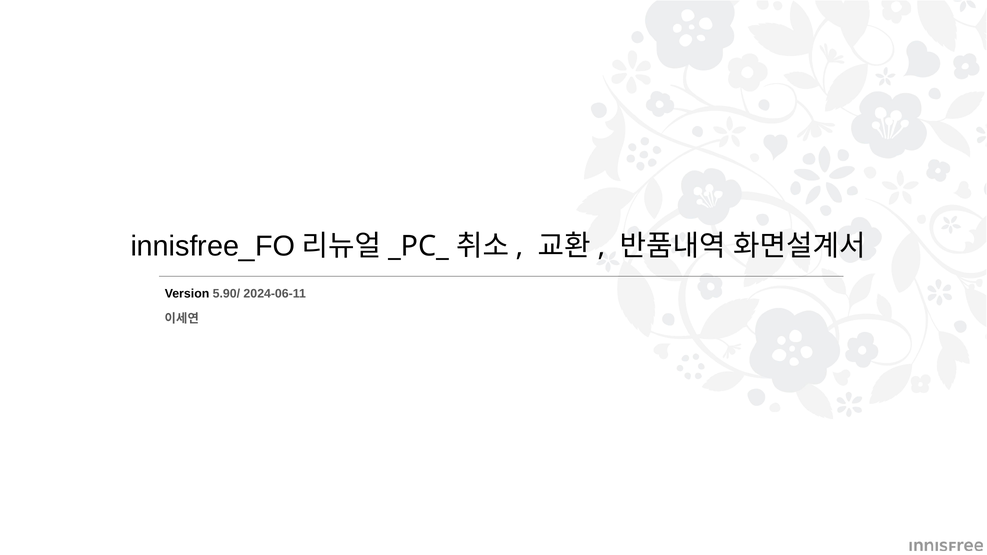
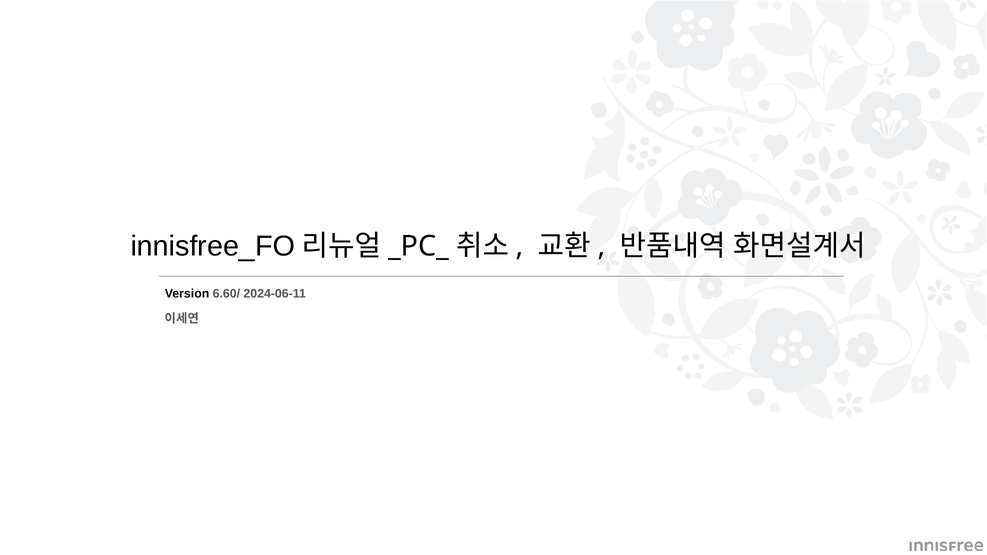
5.90/: 5.90/ -> 6.60/ (226, 294)
